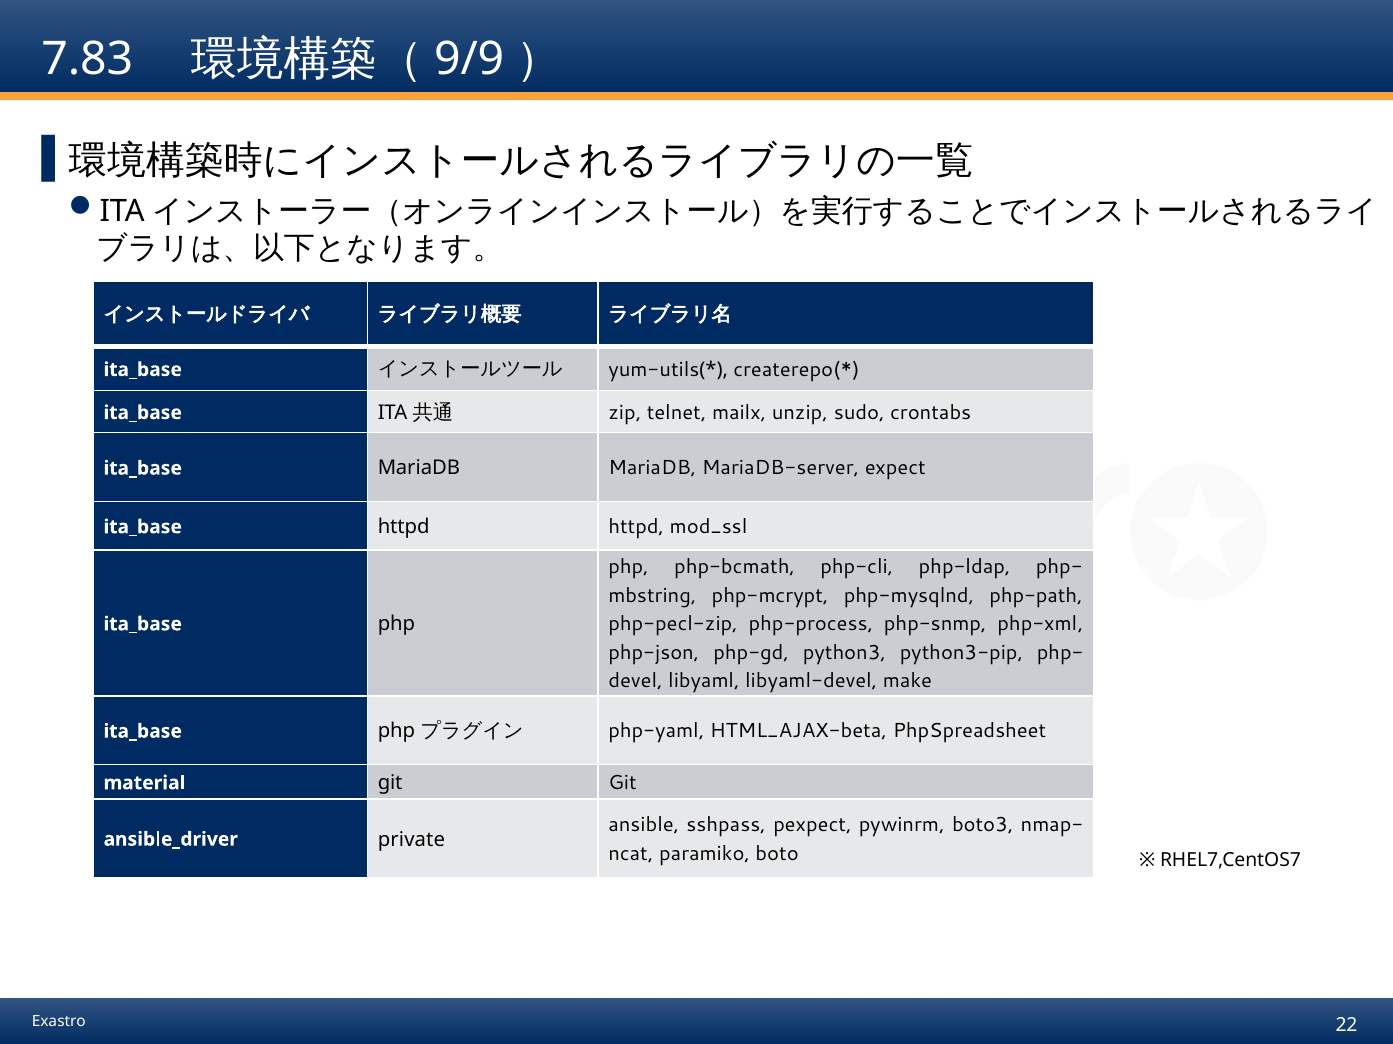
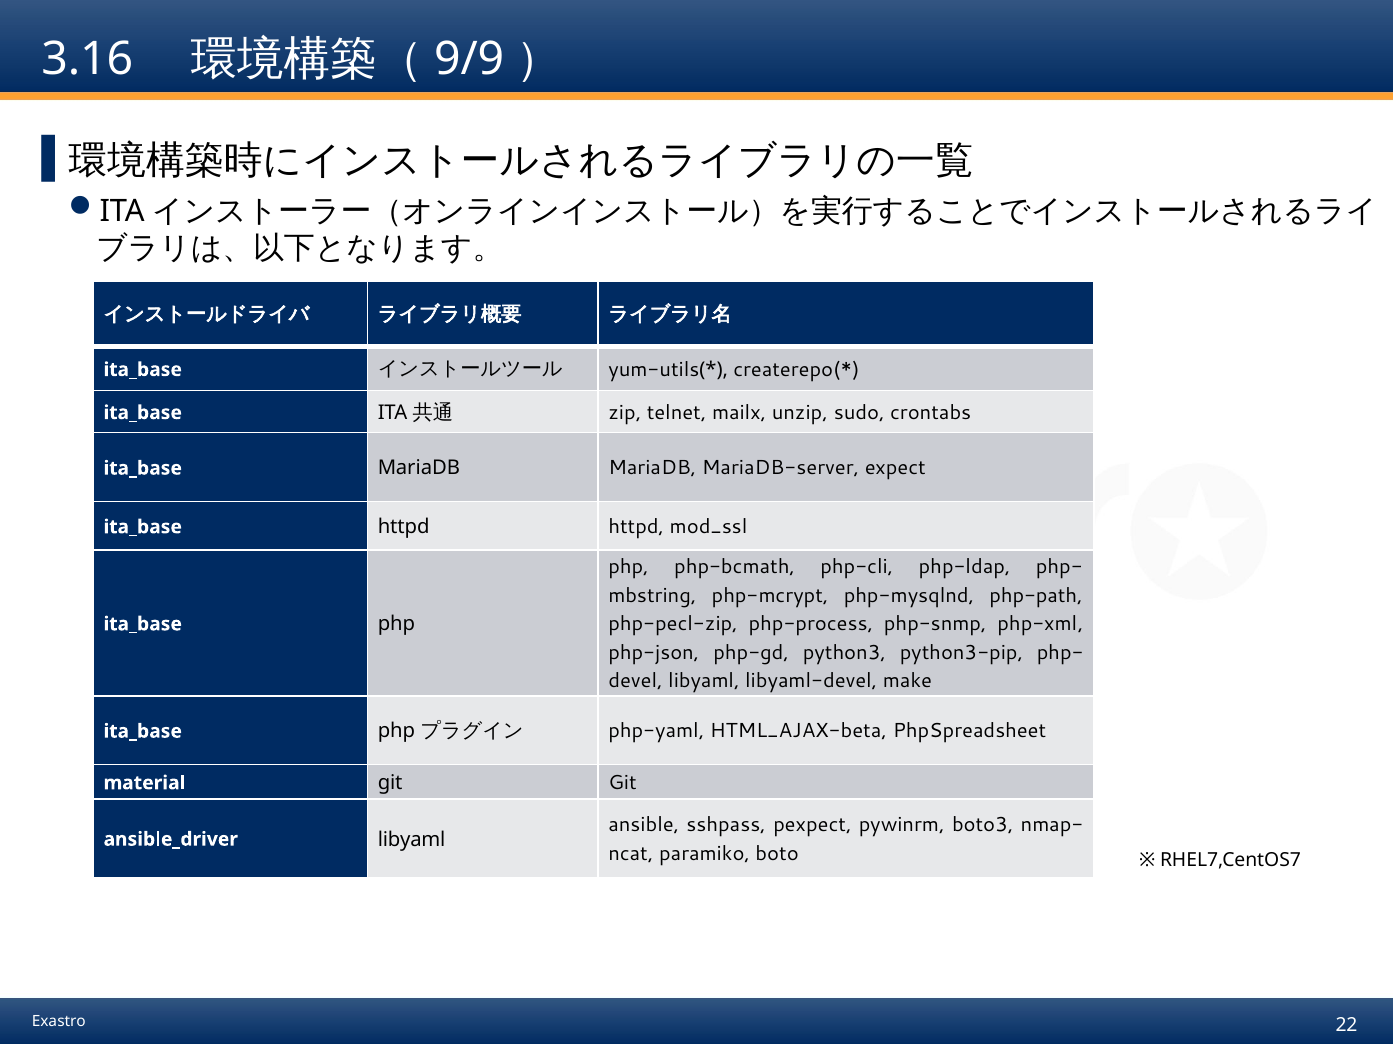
7.83: 7.83 -> 3.16 (87, 59)
private: private -> libyaml (412, 840)
